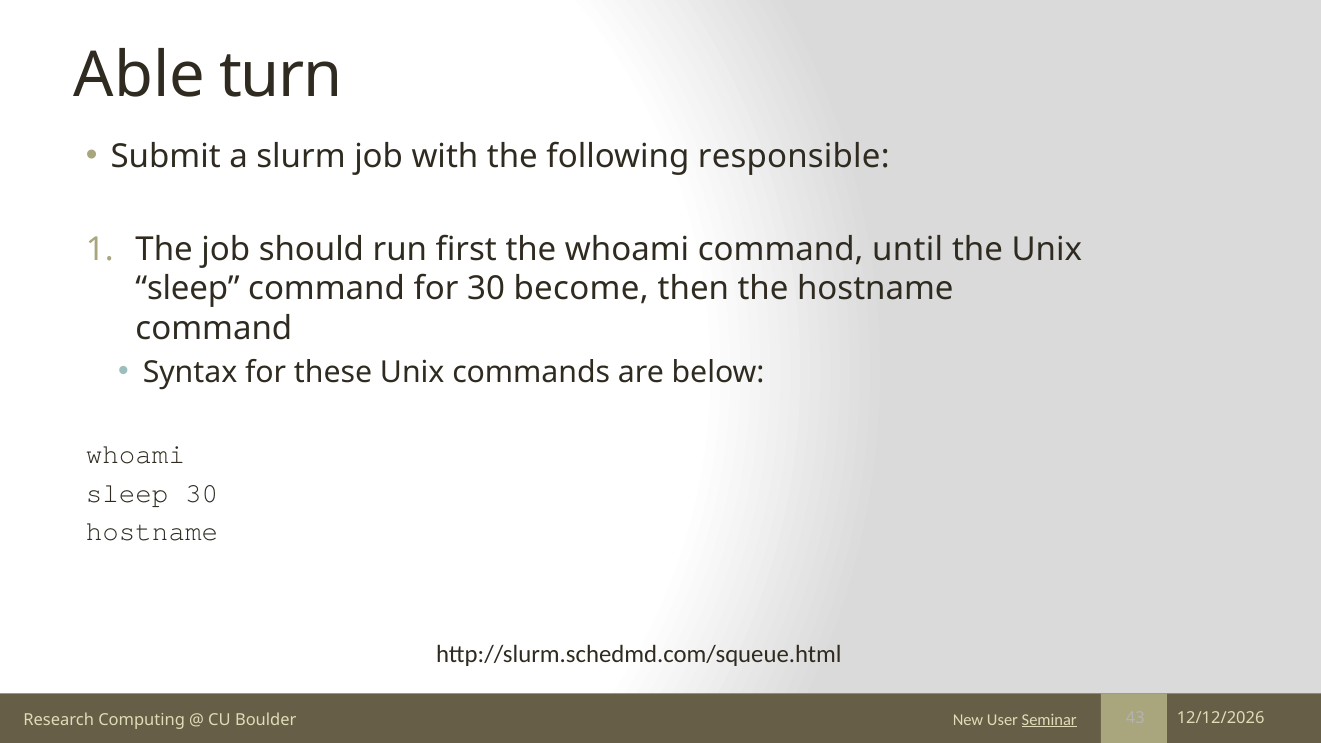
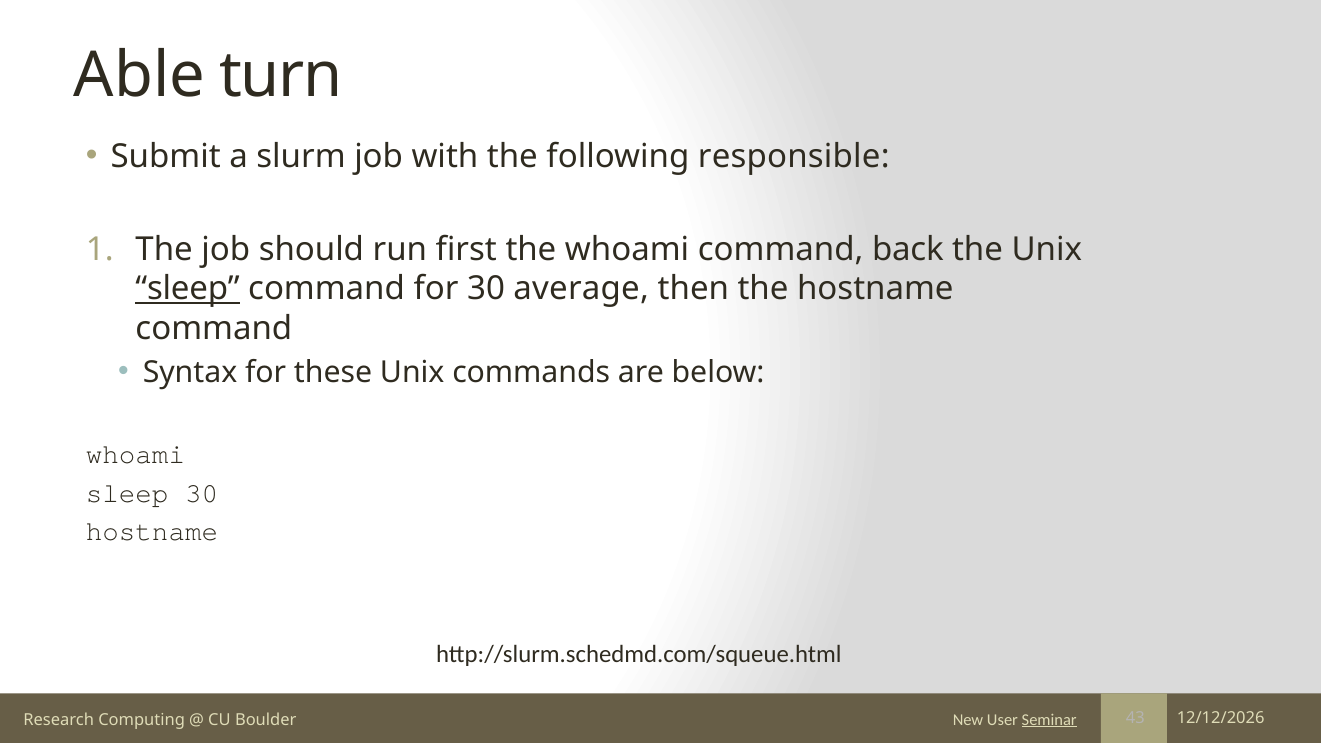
until: until -> back (908, 249)
sleep underline: none -> present (188, 289)
become: become -> average (581, 289)
